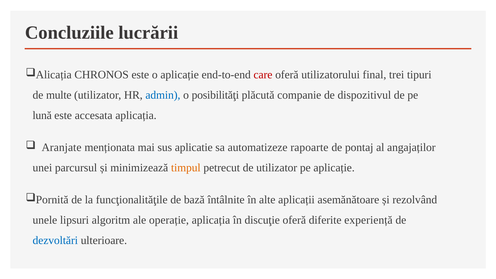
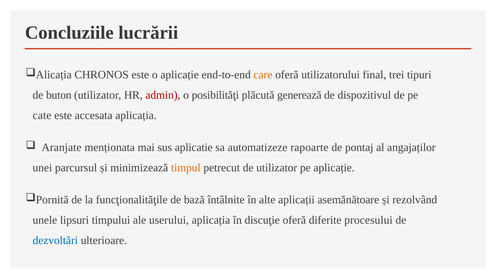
care colour: red -> orange (263, 75)
multe: multe -> buton (59, 95)
admin colour: blue -> red (163, 95)
companie: companie -> generează (299, 95)
lună: lună -> cate (42, 116)
algoritm: algoritm -> timpului (111, 220)
operație: operație -> userului (169, 220)
experiență: experiență -> procesului (368, 220)
